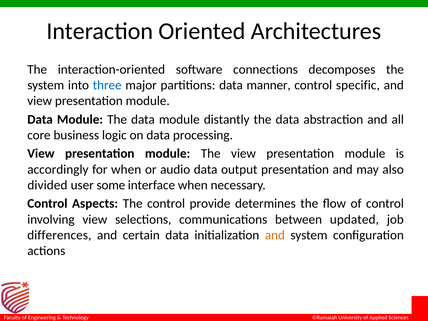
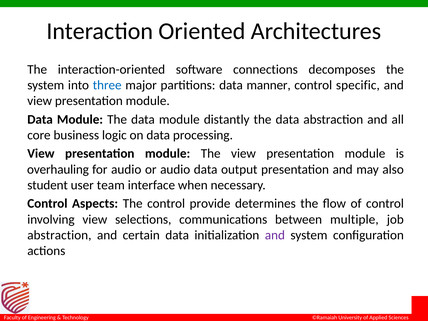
accordingly: accordingly -> overhauling (58, 169)
for when: when -> audio (126, 169)
divided: divided -> student (48, 185)
some: some -> team (111, 185)
updated: updated -> multiple (354, 219)
differences: differences -> abstraction (59, 235)
and colour: orange -> purple (275, 235)
